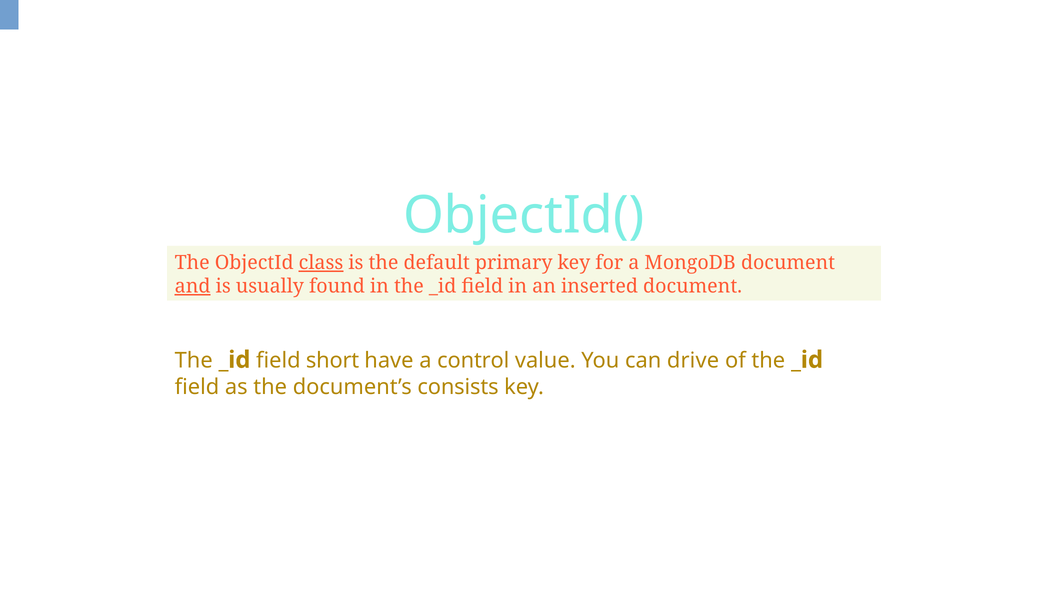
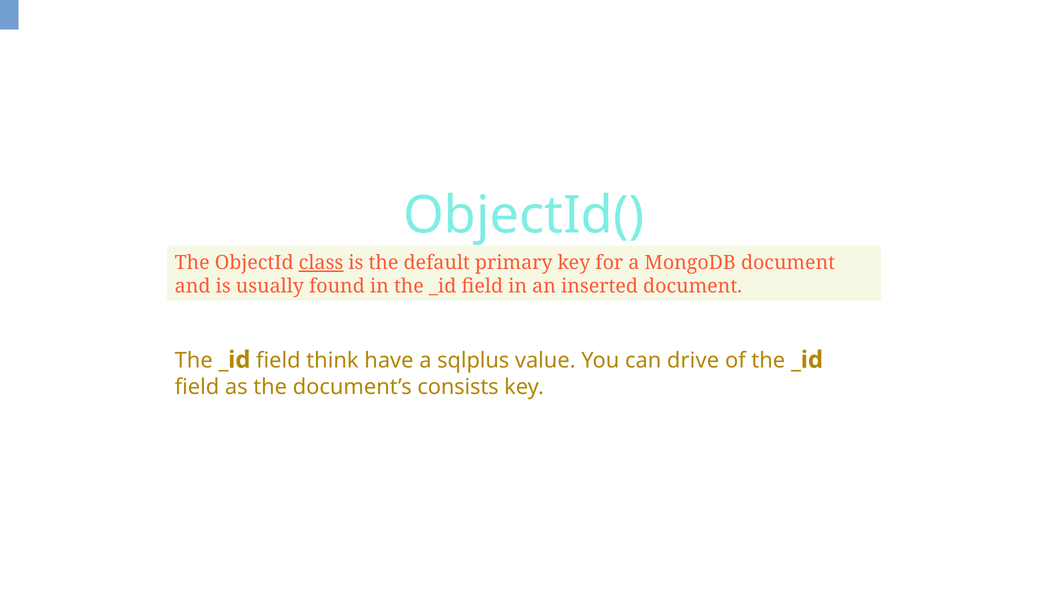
and underline: present -> none (193, 287)
short: short -> think (332, 361)
control: control -> sqlplus (473, 361)
